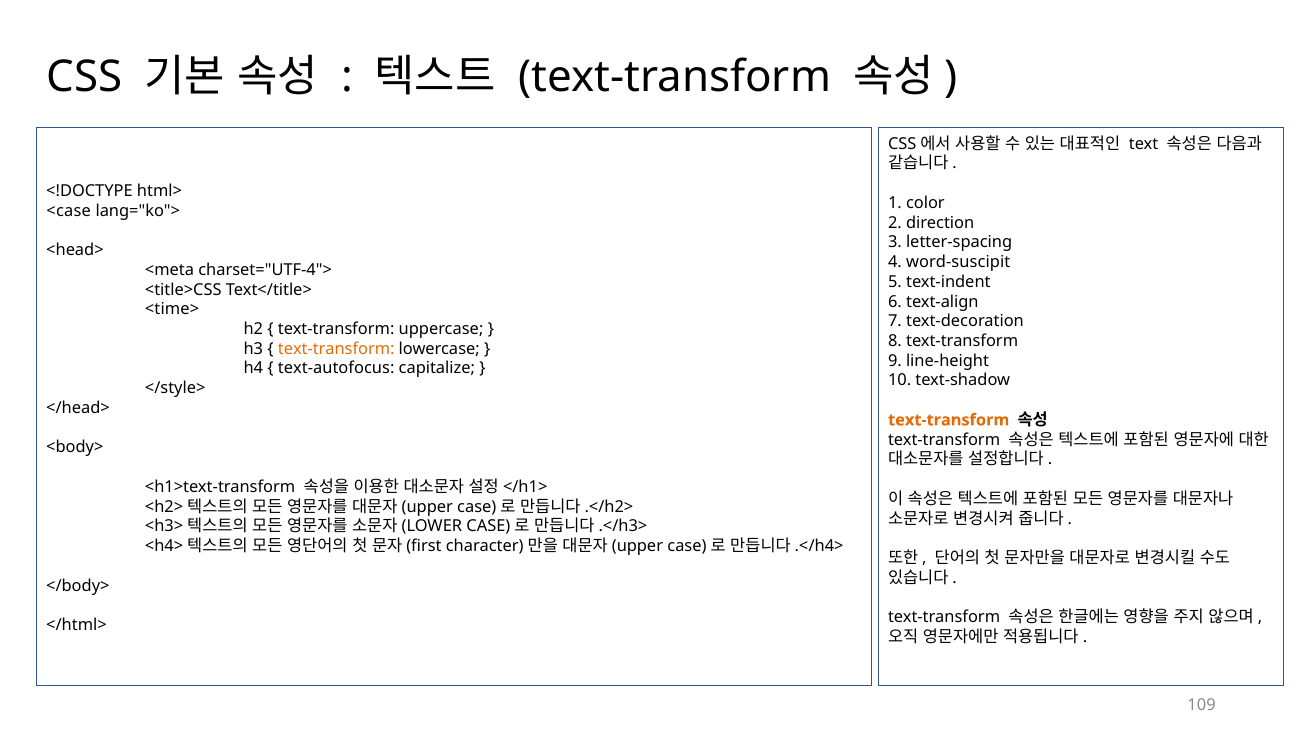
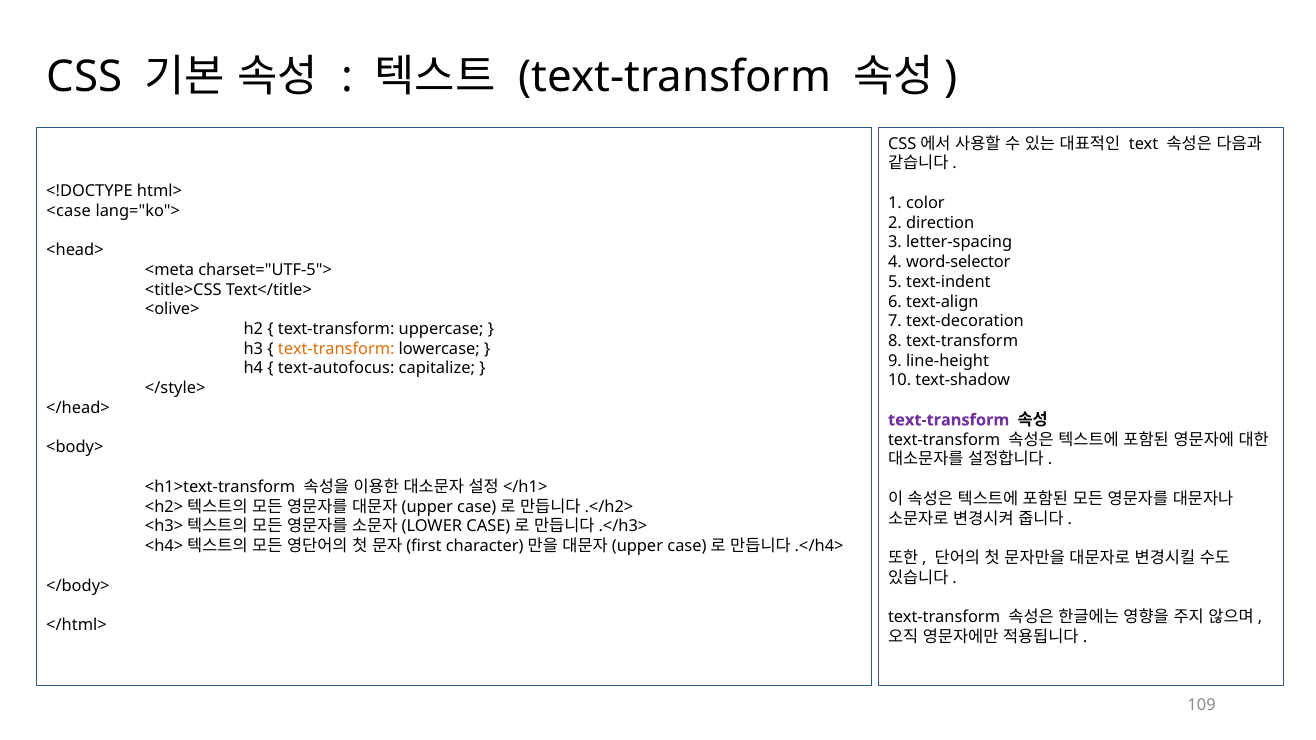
word-suscipit: word-suscipit -> word-selector (958, 262)
charset="UTF-4">: charset="UTF-4"> -> charset="UTF-5"> (265, 270)
<time>: <time> -> <olive> (172, 309)
text-transform colour: orange -> purple (949, 420)
